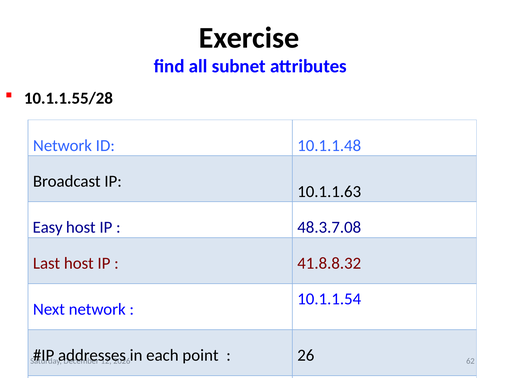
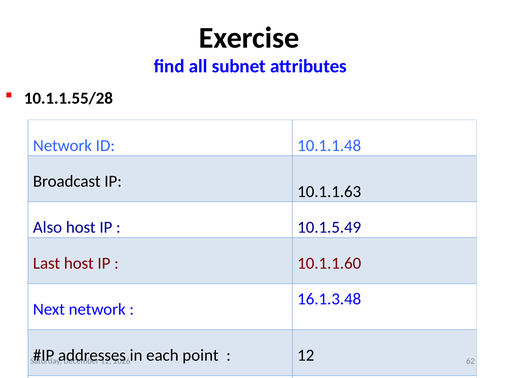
Easy: Easy -> Also (48, 228)
48.3.7.08: 48.3.7.08 -> 10.1.5.49 (329, 228)
41.8.8.32: 41.8.8.32 -> 10.1.1.60 (329, 264)
10.1.1.54: 10.1.1.54 -> 16.1.3.48 (329, 300)
26: 26 -> 12 (306, 356)
